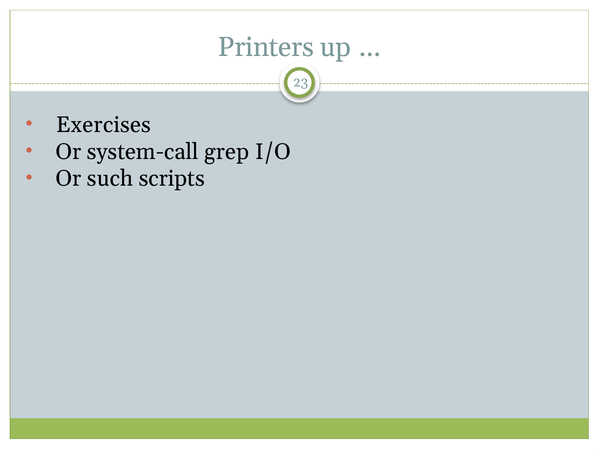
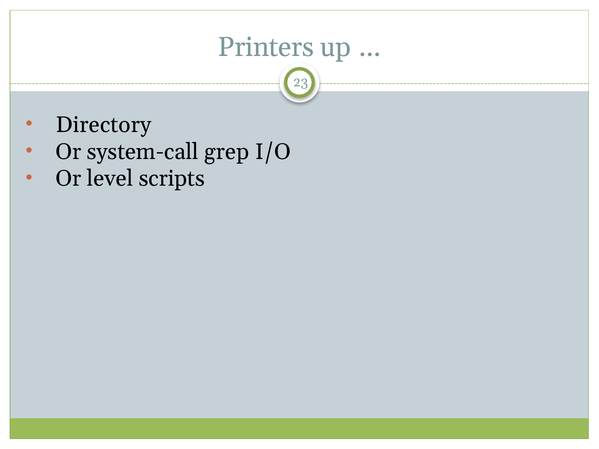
Exercises: Exercises -> Directory (104, 125)
such: such -> level (110, 179)
